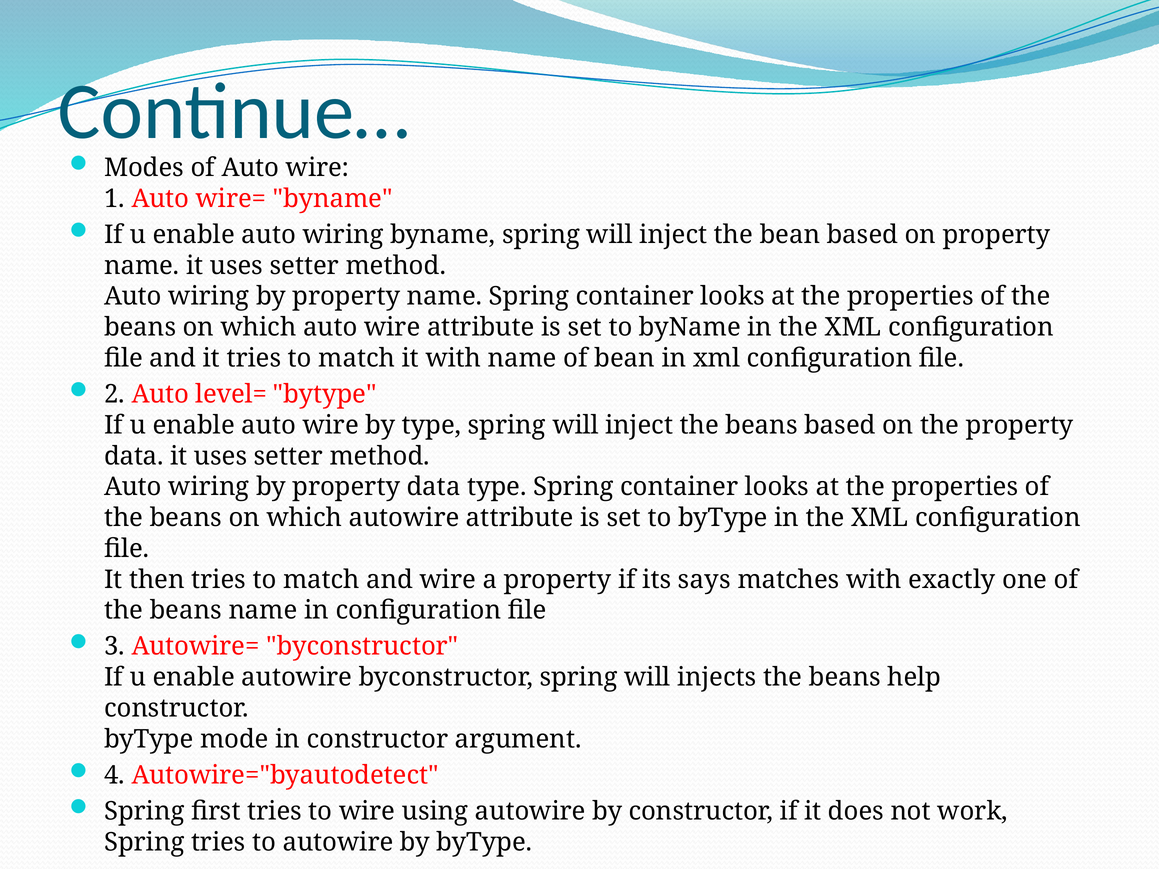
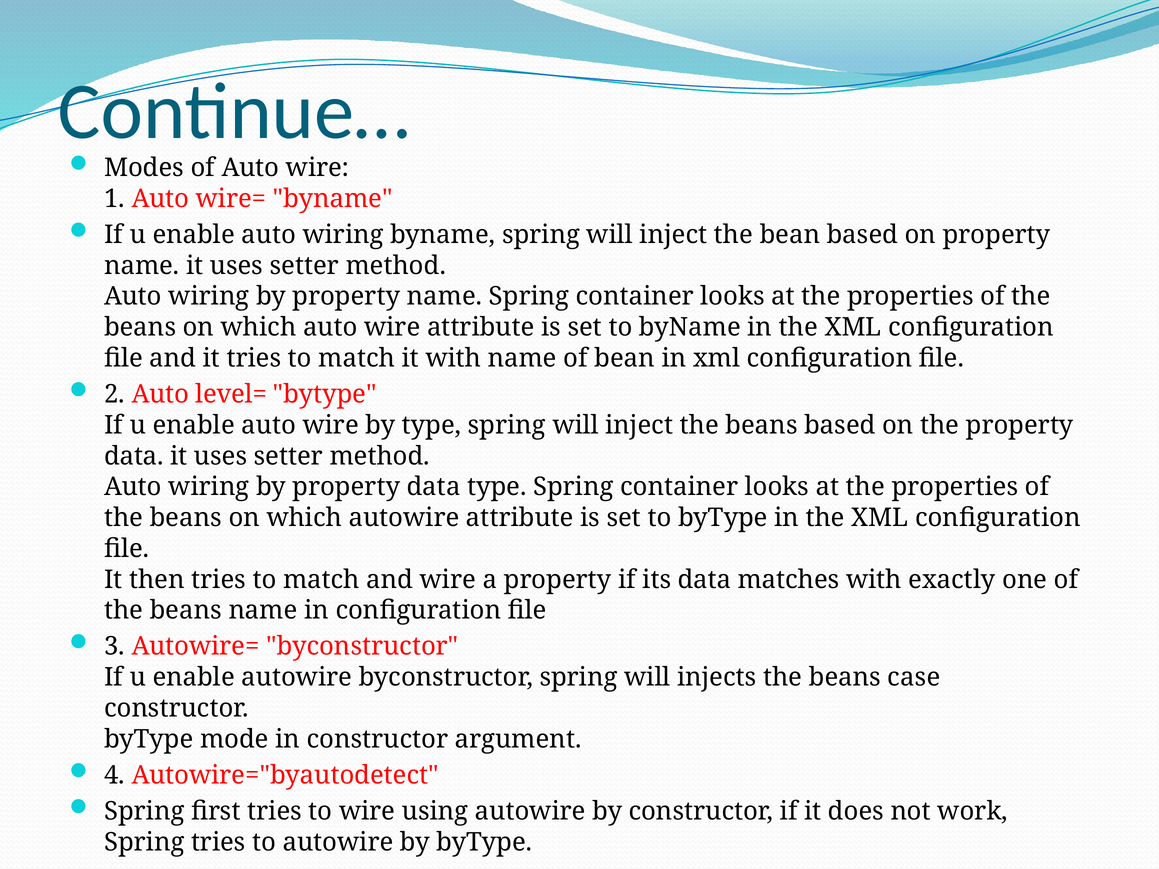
its says: says -> data (704, 580)
help: help -> case (914, 678)
